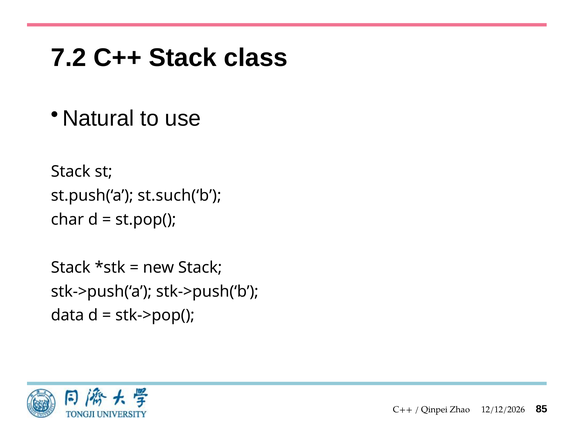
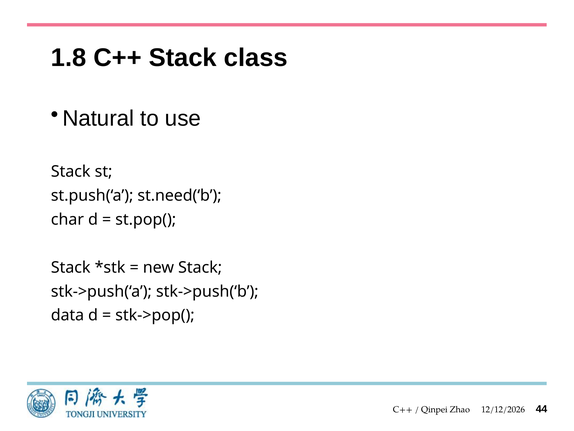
7.2: 7.2 -> 1.8 (69, 58)
st.such(‘b: st.such(‘b -> st.need(‘b (180, 195)
85: 85 -> 44 (542, 409)
